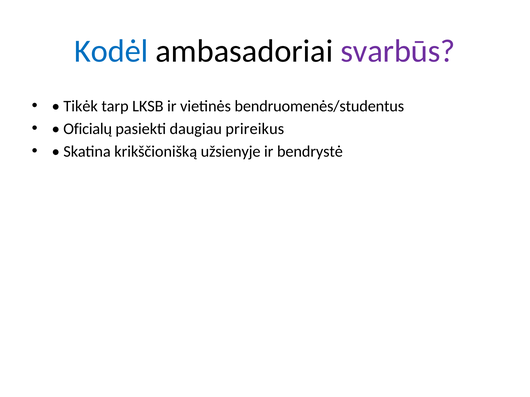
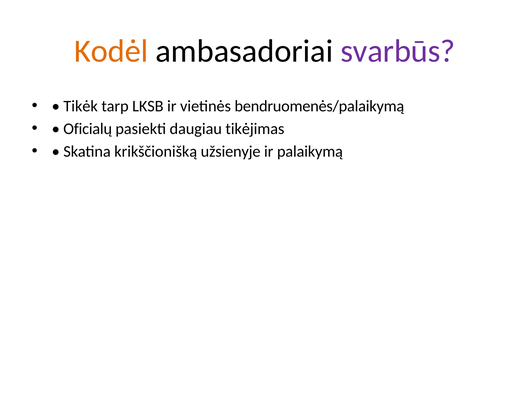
Kodėl colour: blue -> orange (111, 51)
bendruomenės/studentus: bendruomenės/studentus -> bendruomenės/palaikymą (319, 106)
prireikus: prireikus -> tikėjimas (255, 129)
bendrystė: bendrystė -> palaikymą (310, 152)
